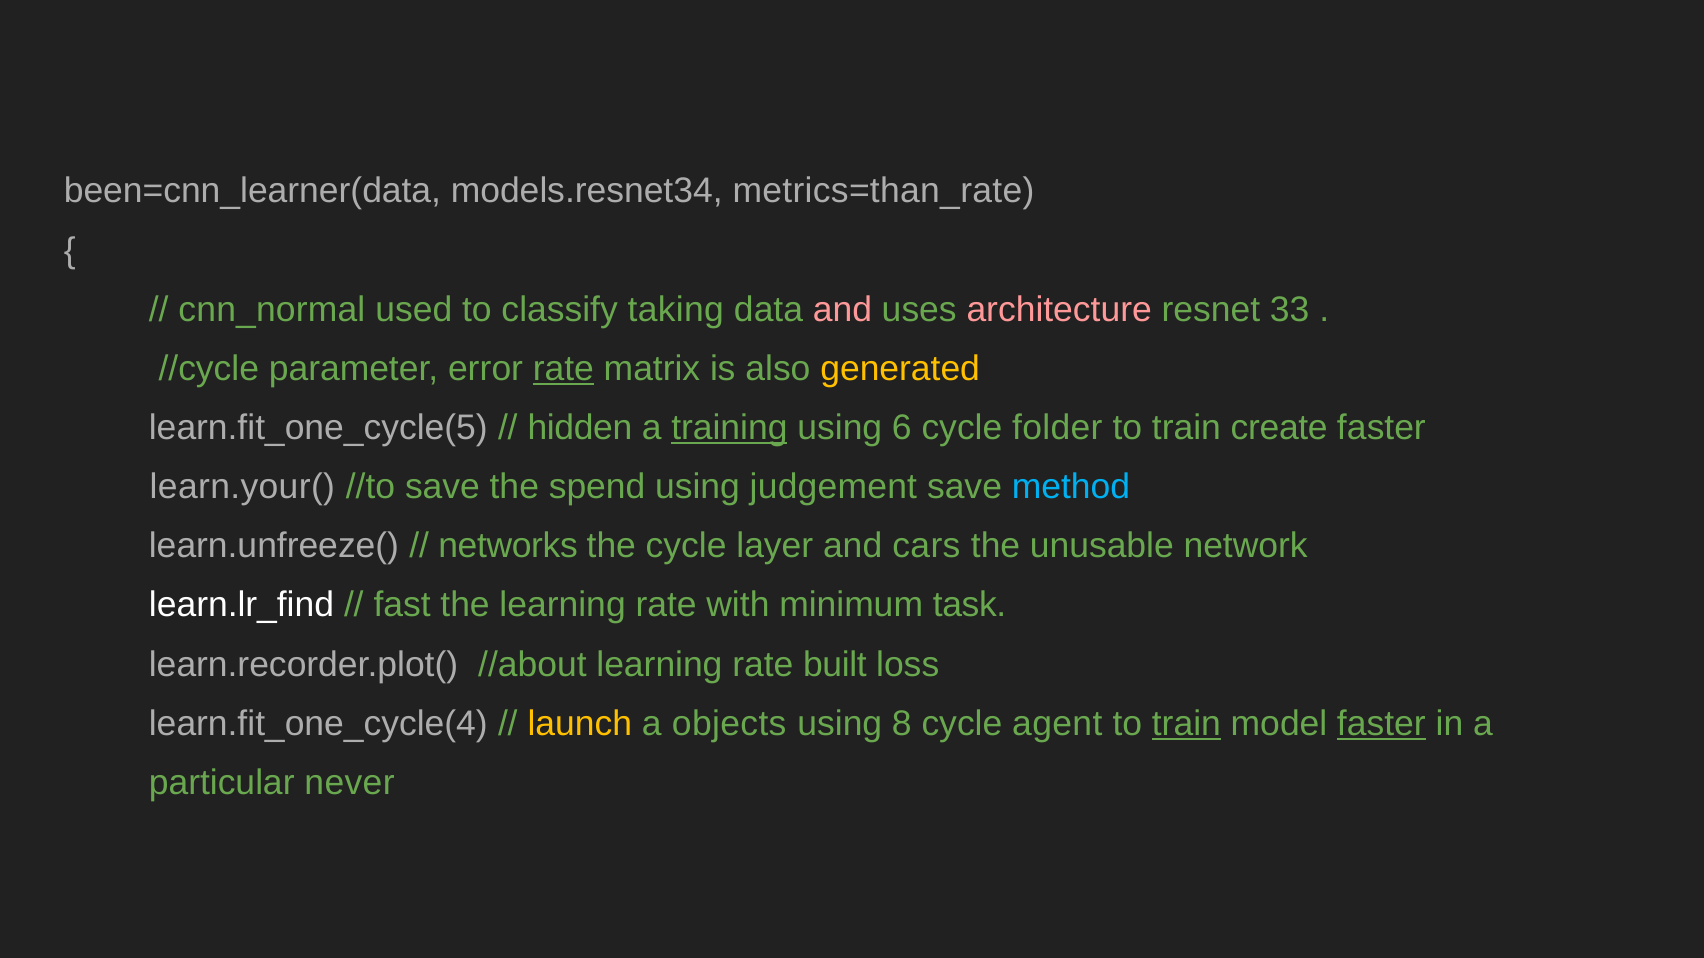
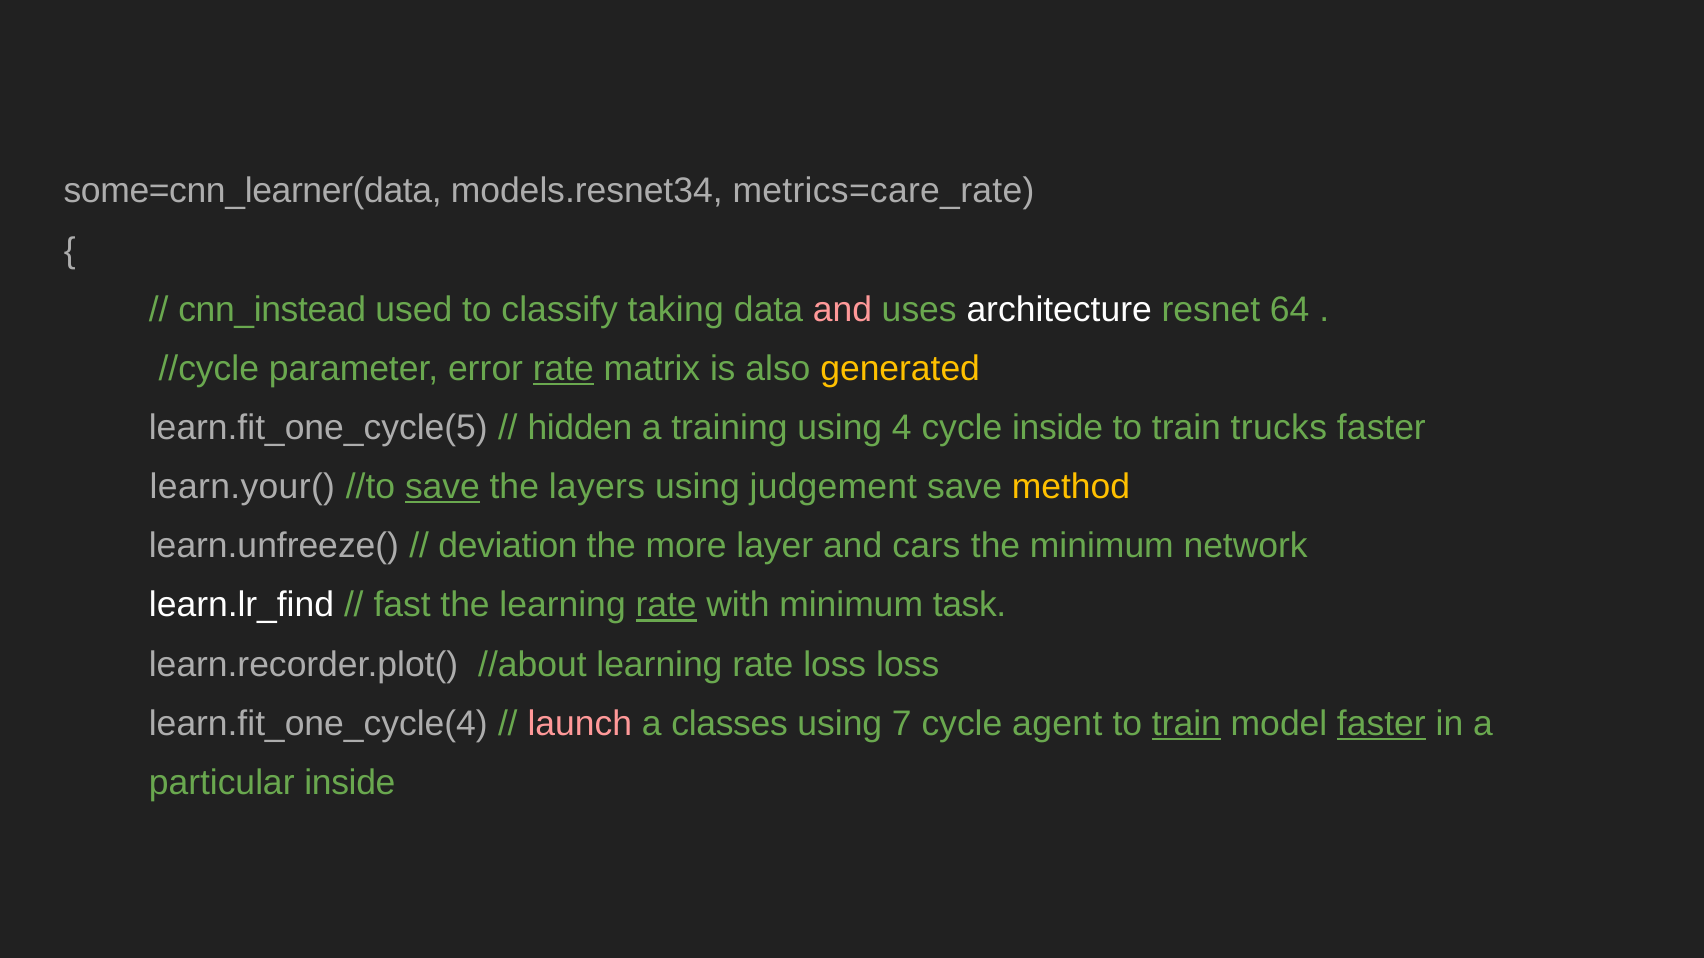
been=cnn_learner(data: been=cnn_learner(data -> some=cnn_learner(data (253, 191)
metrics=than_rate: metrics=than_rate -> metrics=care_rate (883, 191)
cnn_normal: cnn_normal -> cnn_instead (272, 310)
architecture colour: pink -> white (1059, 310)
33: 33 -> 64 (1290, 310)
training underline: present -> none (729, 428)
6: 6 -> 4 (902, 428)
cycle folder: folder -> inside (1058, 428)
create: create -> trucks (1279, 428)
save underline: none -> present (442, 487)
spend: spend -> layers (597, 487)
method colour: light blue -> yellow (1071, 487)
networks: networks -> deviation (508, 546)
the cycle: cycle -> more (686, 546)
the unusable: unusable -> minimum (1102, 546)
rate underline: none -> present (666, 606)
rate built: built -> loss (835, 665)
launch colour: yellow -> pink (580, 724)
objects: objects -> classes (730, 724)
8: 8 -> 7 (902, 724)
particular never: never -> inside (350, 783)
